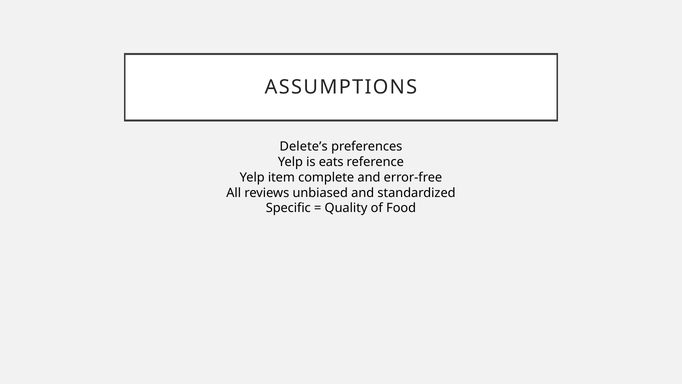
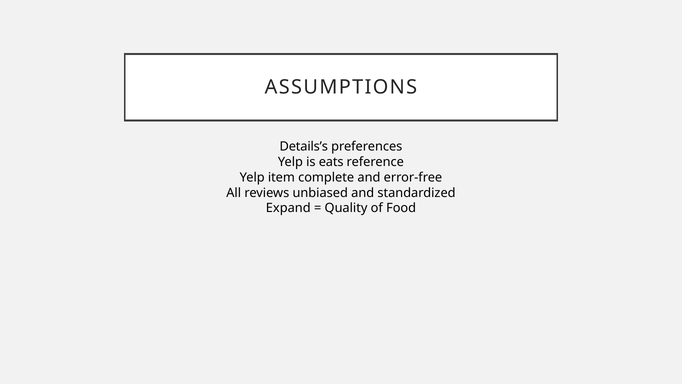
Delete’s: Delete’s -> Details’s (304, 147)
Specific: Specific -> Expand (288, 208)
